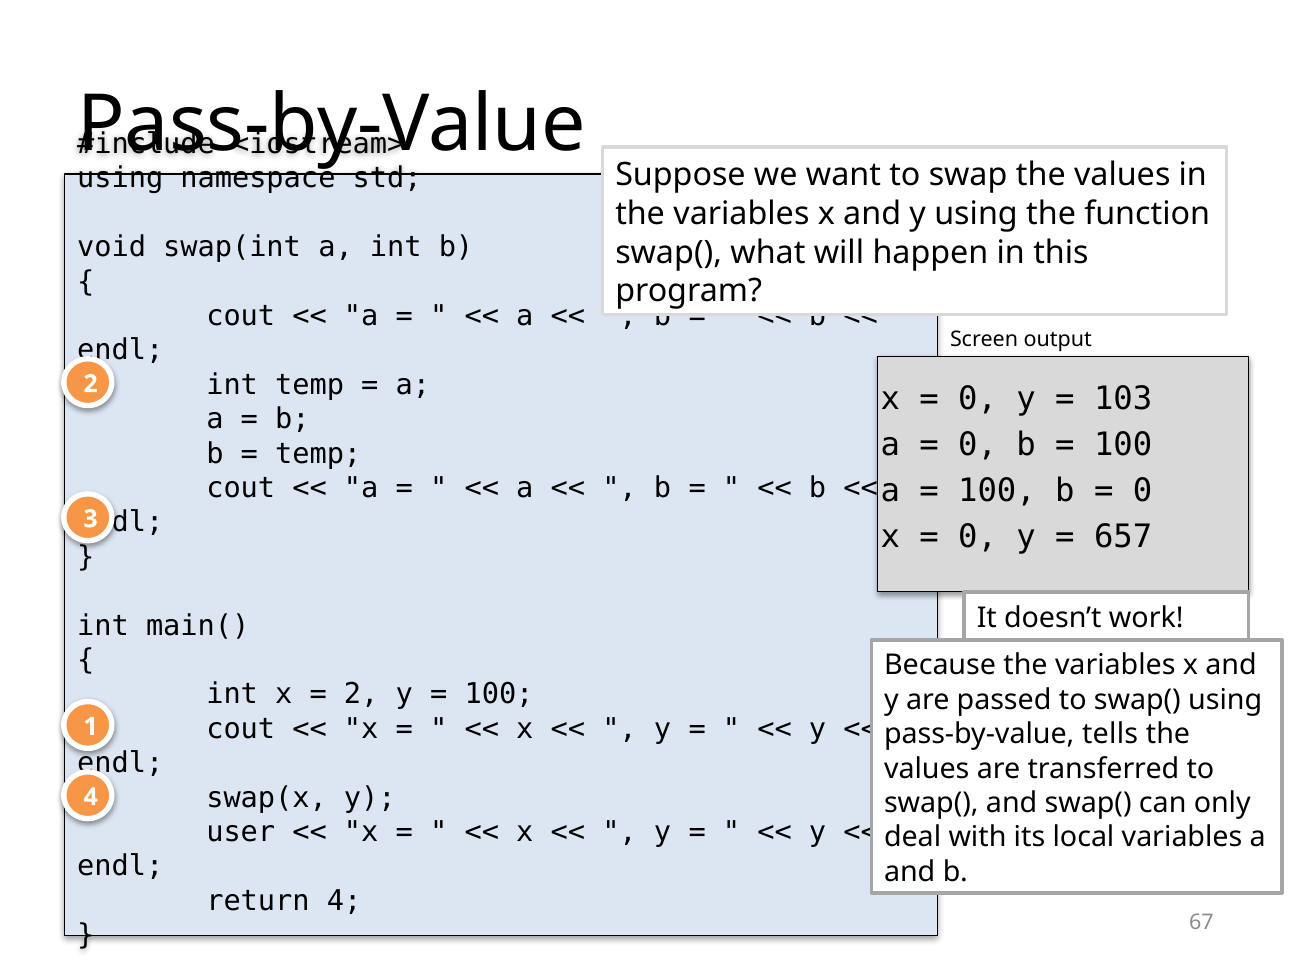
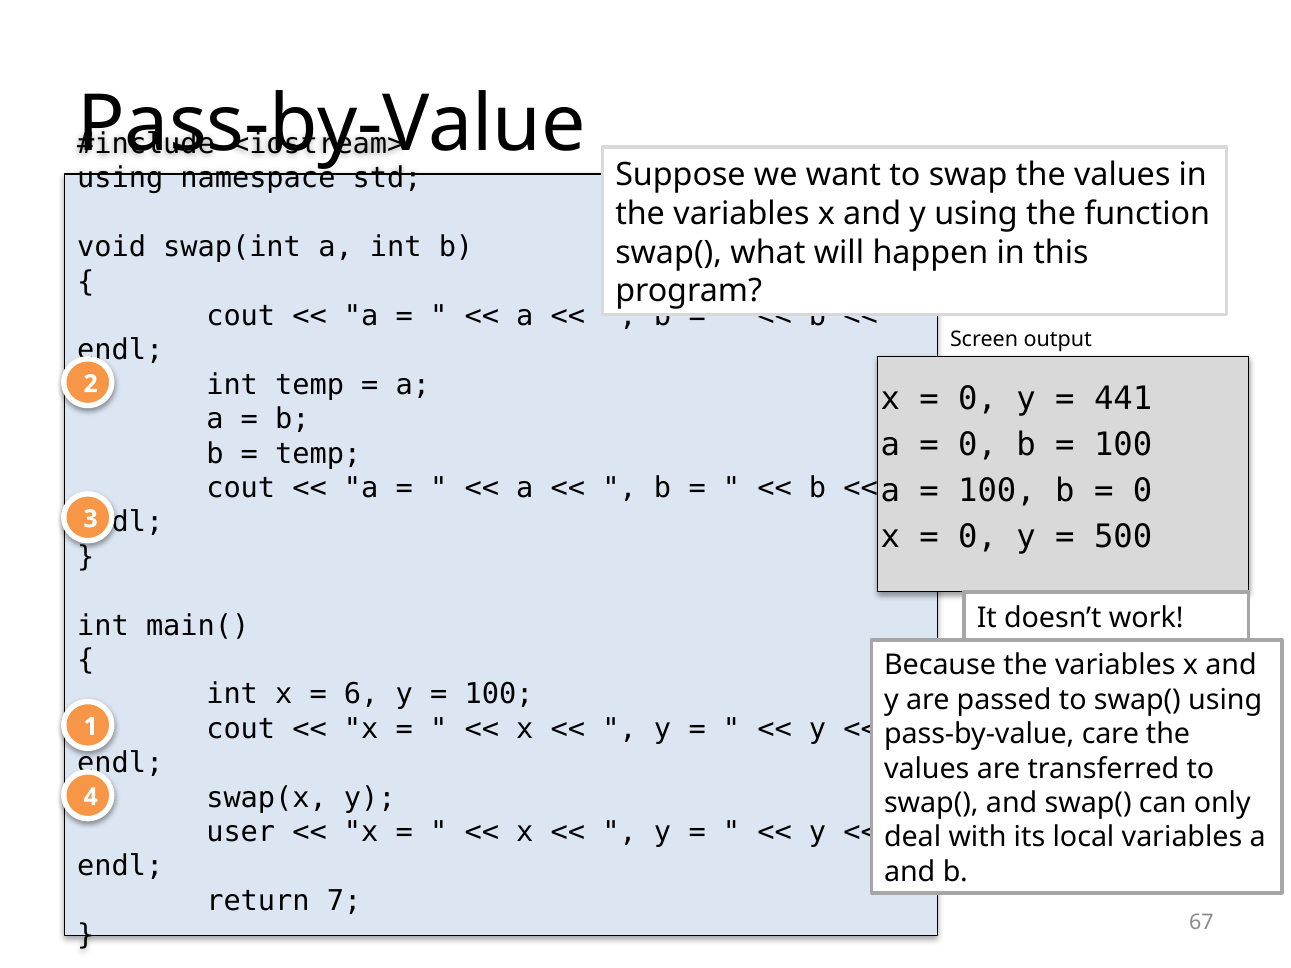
103: 103 -> 441 (1123, 399)
657: 657 -> 500 (1123, 537)
2: 2 -> 6 (361, 695)
tells: tells -> care (1110, 734)
return 4: 4 -> 7 (344, 901)
